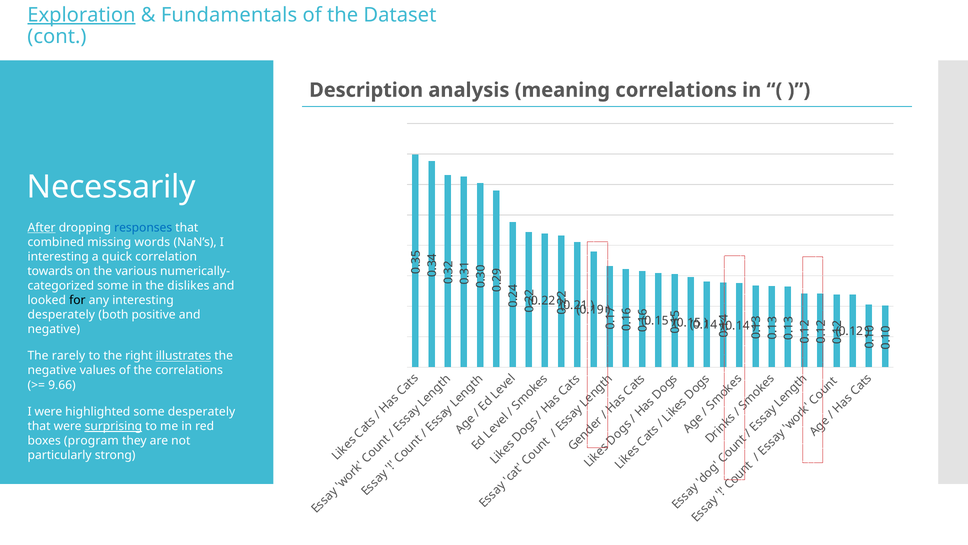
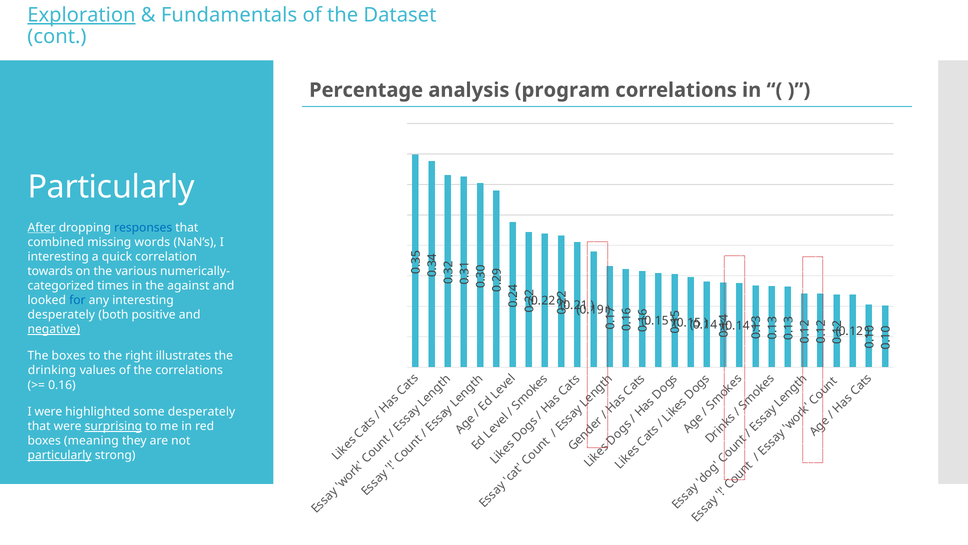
Description: Description -> Percentage (366, 90)
meaning: meaning -> program (562, 90)
Necessarily: Necessarily -> Particularly (111, 187)
some: some -> times (113, 285)
dislikes: dislikes -> against (188, 285)
for colour: black -> blue (77, 300)
negative underline: none -> present (54, 329)
The rarely: rarely -> boxes (69, 356)
illustrates underline: present -> none (183, 356)
negative: negative -> drinking (52, 370)
9.66: 9.66 -> 0.16 (62, 385)
program: program -> meaning (91, 440)
particularly underline: none -> present (60, 455)
